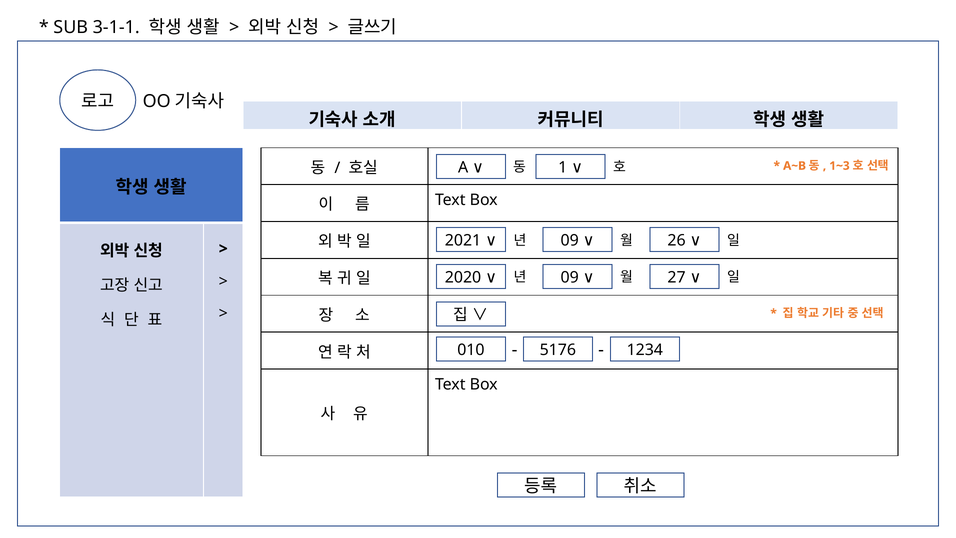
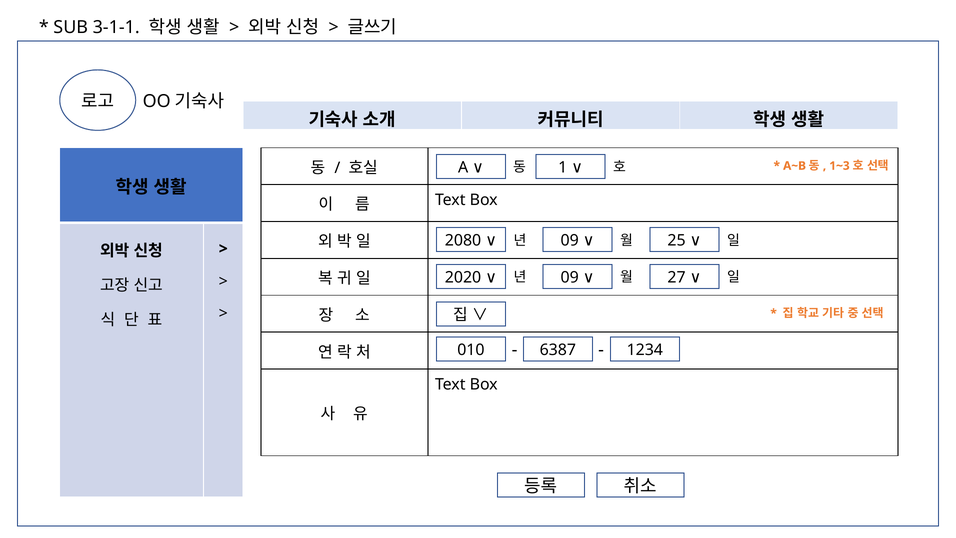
2021: 2021 -> 2080 (463, 241)
26: 26 -> 25 (677, 241)
5176: 5176 -> 6387 (558, 350)
